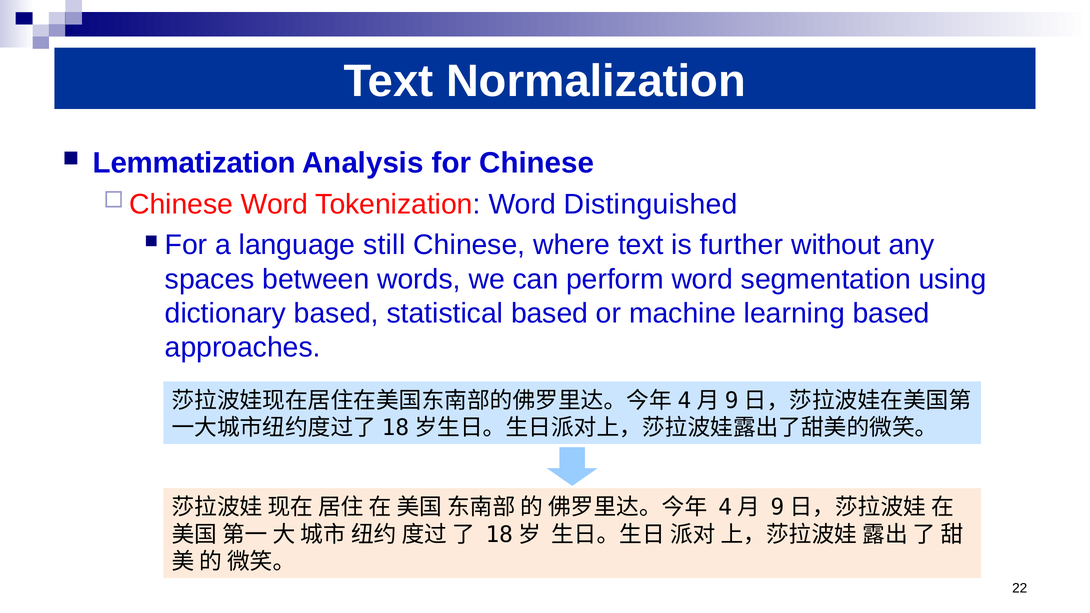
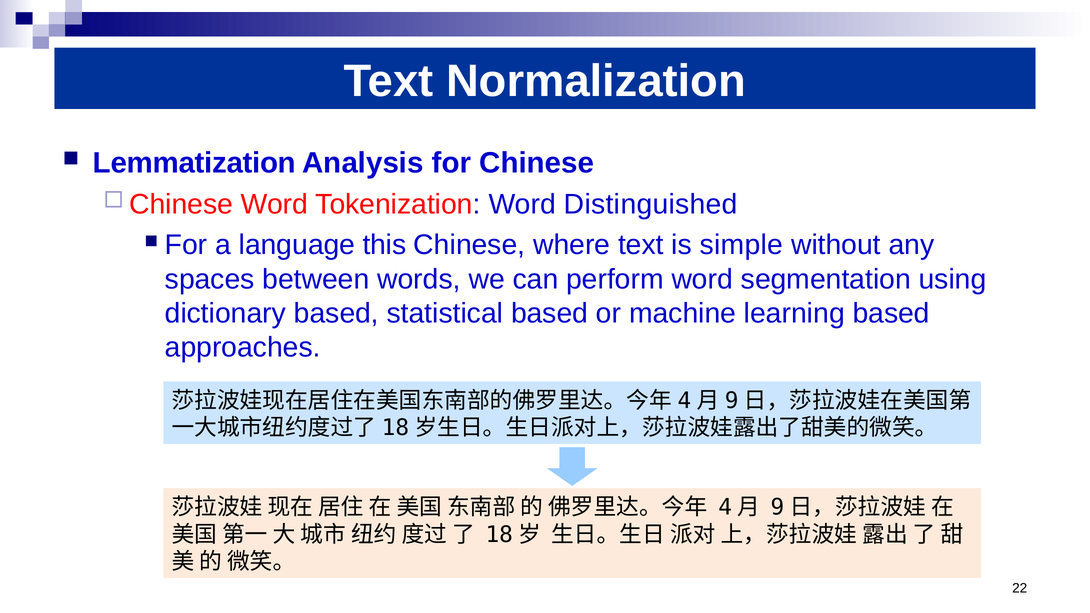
still: still -> this (385, 245)
further: further -> simple (741, 245)
